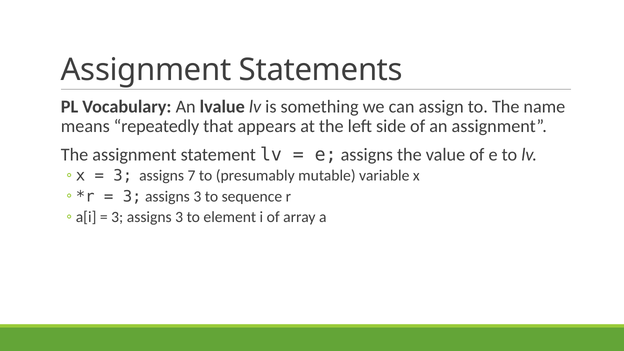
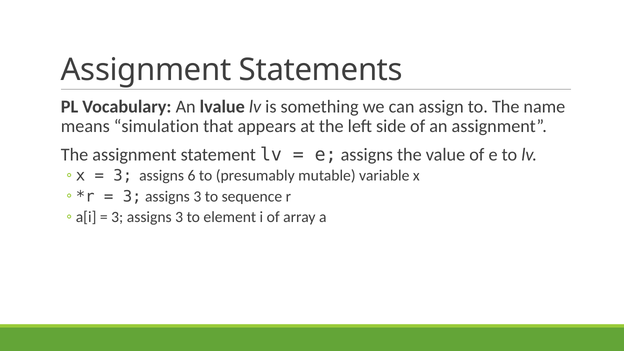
repeatedly: repeatedly -> simulation (156, 126)
7: 7 -> 6 (192, 176)
